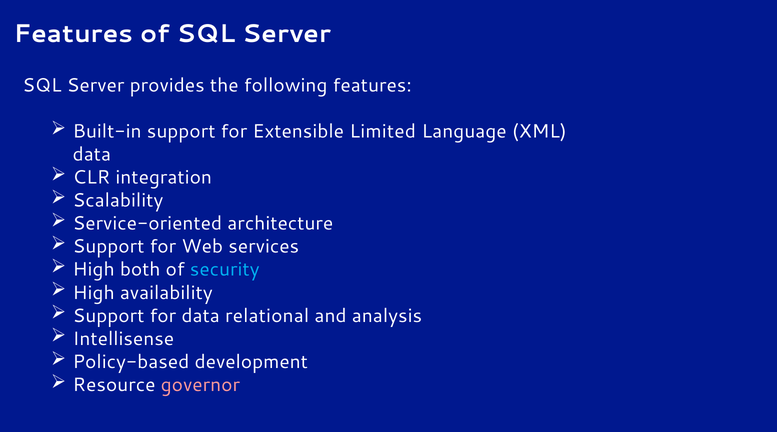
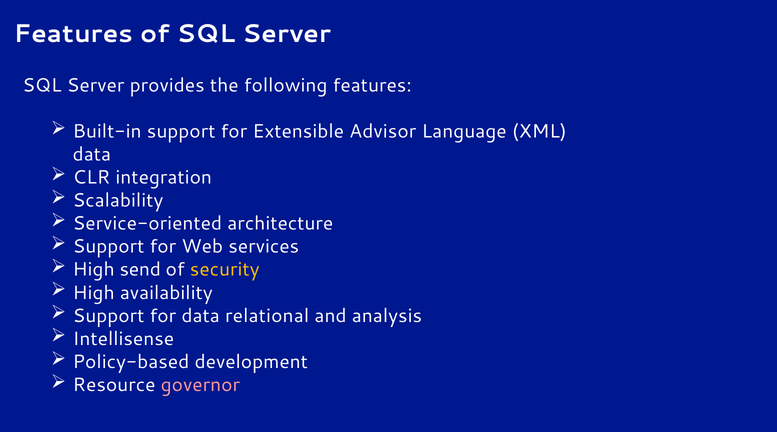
Limited: Limited -> Advisor (383, 131)
both: both -> send (140, 269)
security colour: light blue -> yellow (225, 269)
